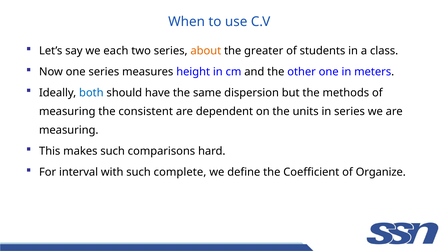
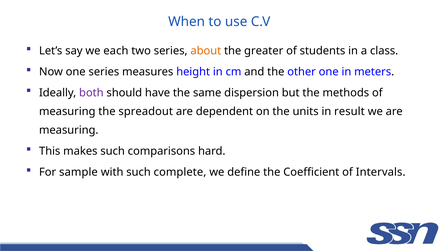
both colour: blue -> purple (91, 93)
consistent: consistent -> spreadout (146, 111)
in series: series -> result (349, 111)
interval: interval -> sample (78, 172)
Organize: Organize -> Intervals (381, 172)
